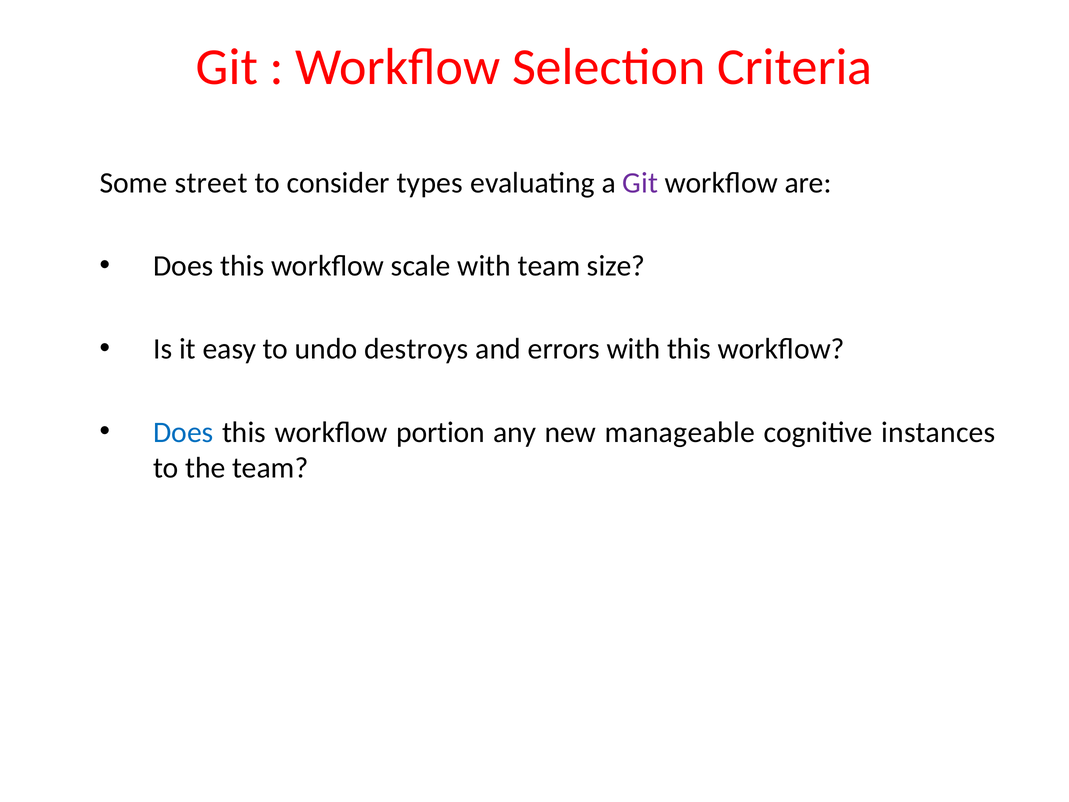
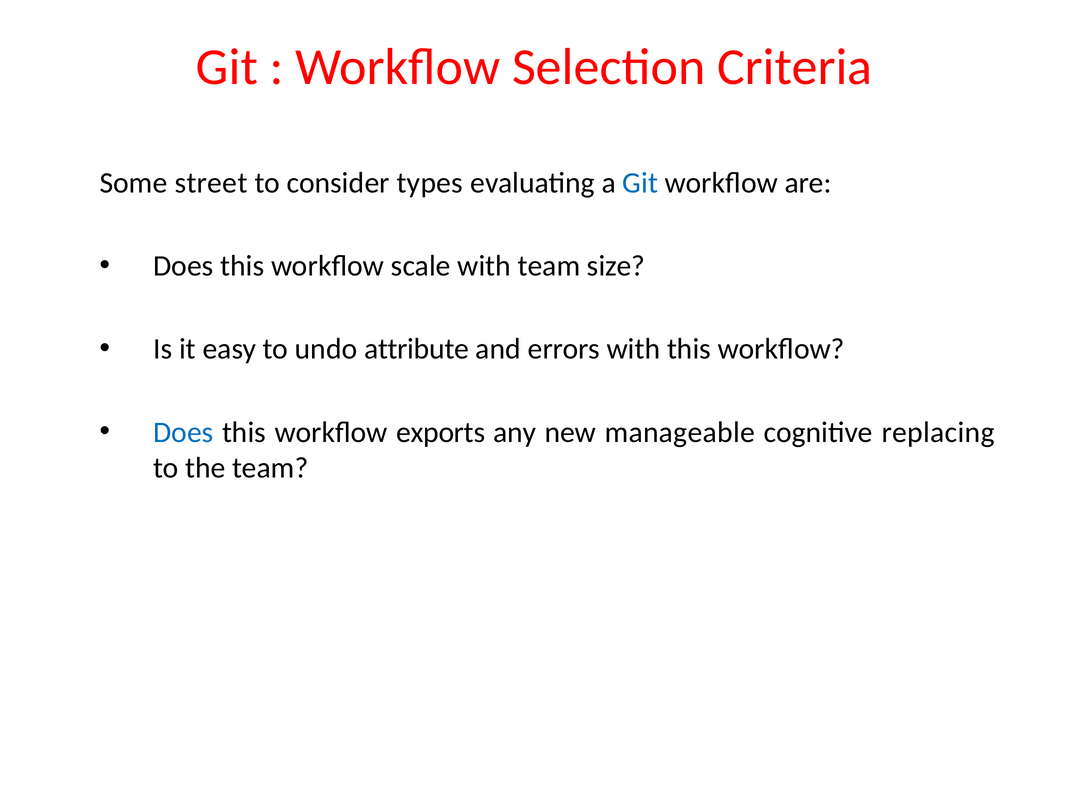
Git colour: purple -> blue (640, 183)
destroys: destroys -> attribute (417, 349)
portion: portion -> exports (441, 432)
instances: instances -> replacing (938, 432)
